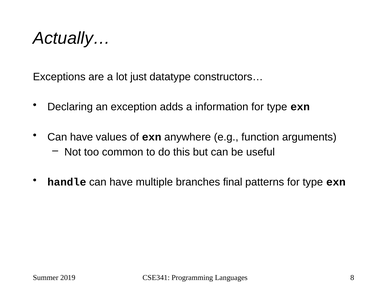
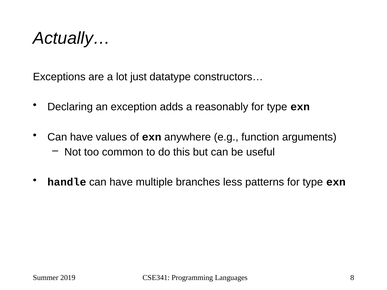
information: information -> reasonably (222, 107)
final: final -> less (233, 182)
